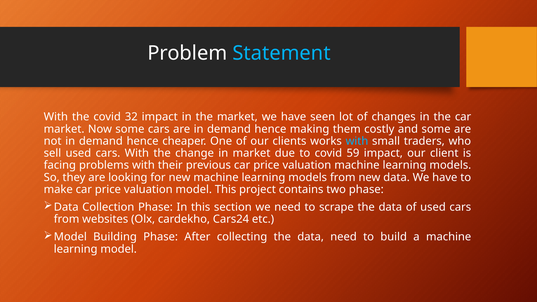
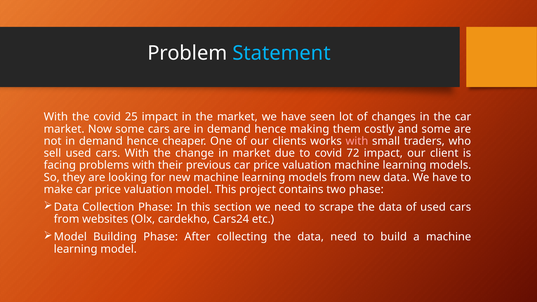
32: 32 -> 25 (131, 117)
with colour: light blue -> pink (357, 141)
59: 59 -> 72 (353, 153)
